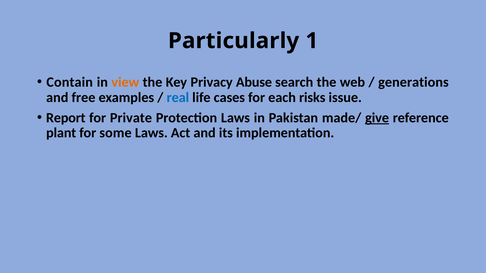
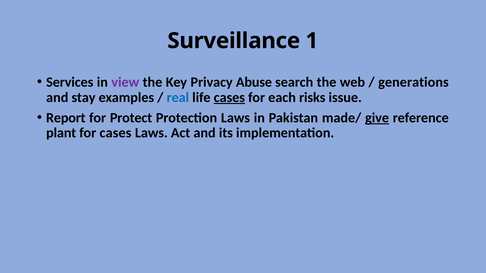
Particularly: Particularly -> Surveillance (234, 41)
Contain: Contain -> Services (70, 82)
view colour: orange -> purple (125, 82)
free: free -> stay (84, 97)
cases underline: none -> present (229, 97)
Private: Private -> Protect (131, 118)
for some: some -> cases (116, 133)
